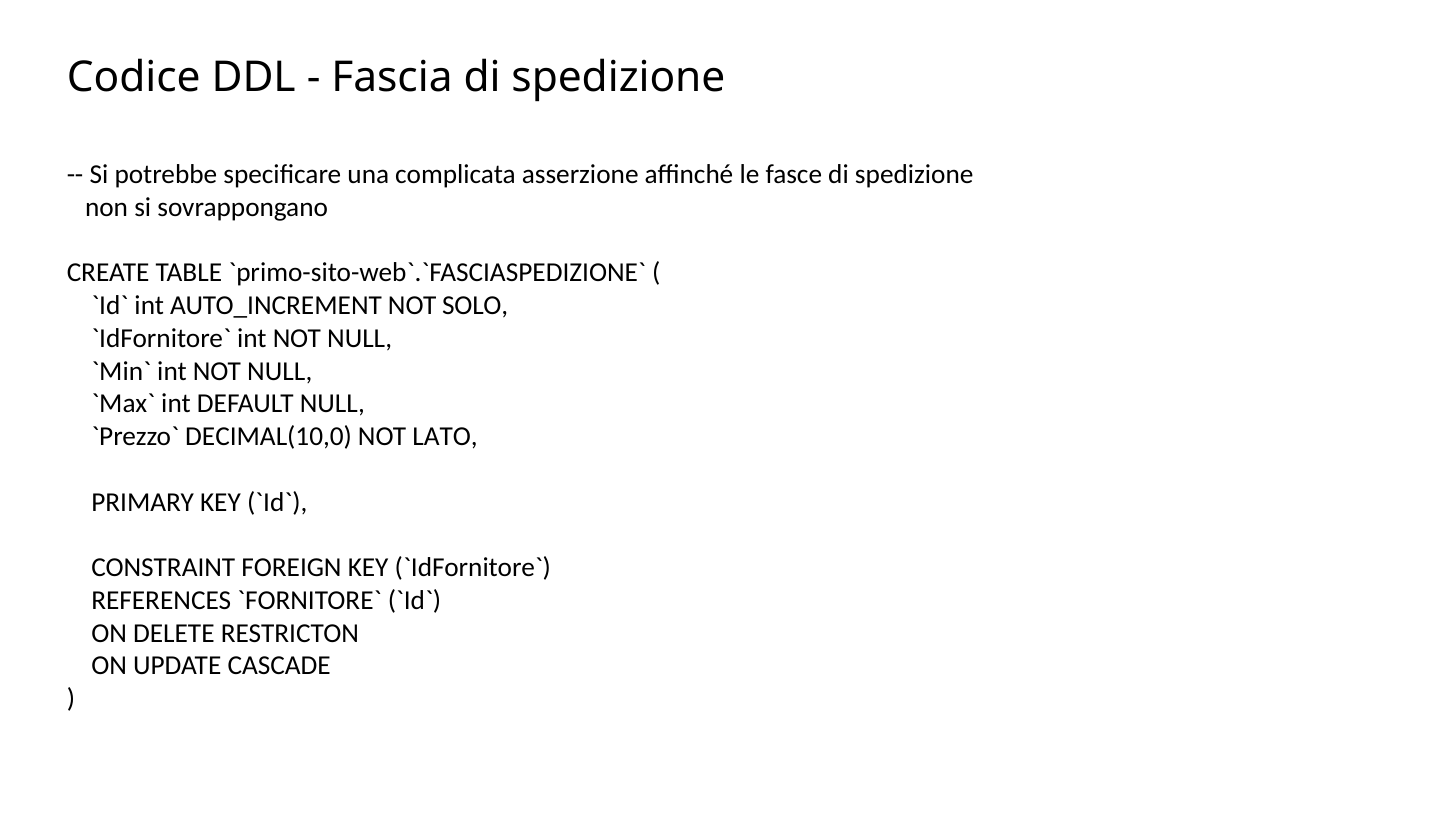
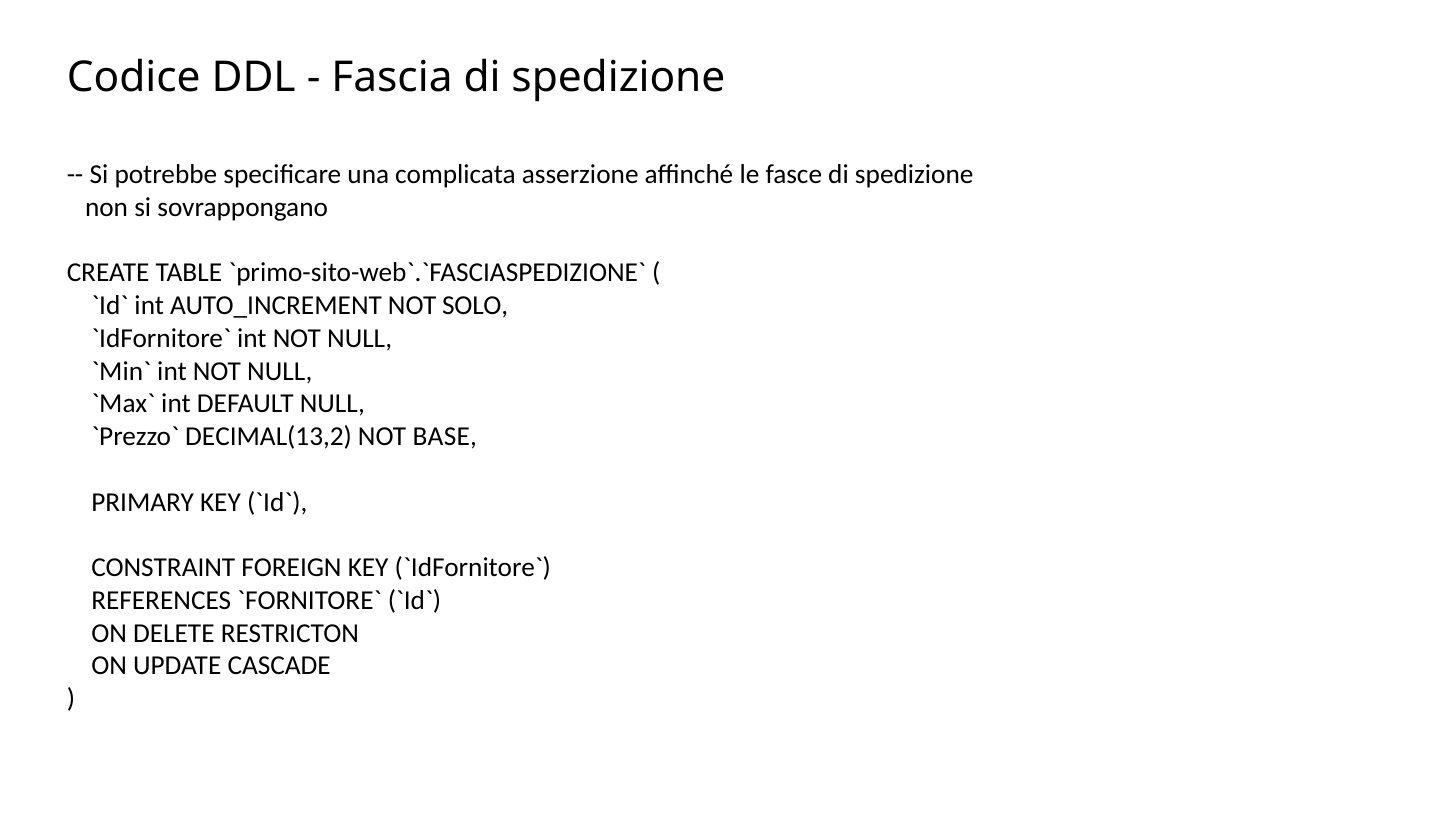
DECIMAL(10,0: DECIMAL(10,0 -> DECIMAL(13,2 (269, 437)
LATO: LATO -> BASE (445, 437)
